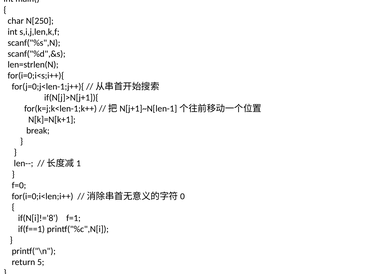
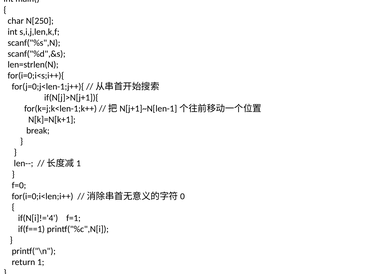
if(N[i]!='8: if(N[i]!='8 -> if(N[i]!='4 (38, 218)
5: 5 -> 1 (41, 262)
